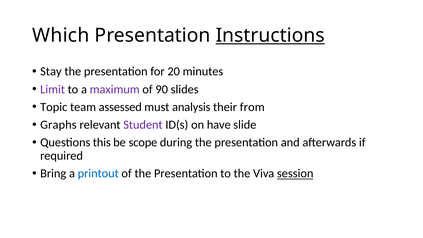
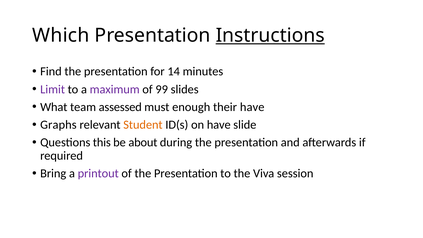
Stay: Stay -> Find (51, 72)
20: 20 -> 14 (174, 72)
90: 90 -> 99 (162, 89)
Topic: Topic -> What (54, 107)
analysis: analysis -> enough (191, 107)
their from: from -> have (252, 107)
Student colour: purple -> orange (143, 125)
scope: scope -> about (143, 142)
printout colour: blue -> purple (98, 174)
session underline: present -> none (295, 174)
